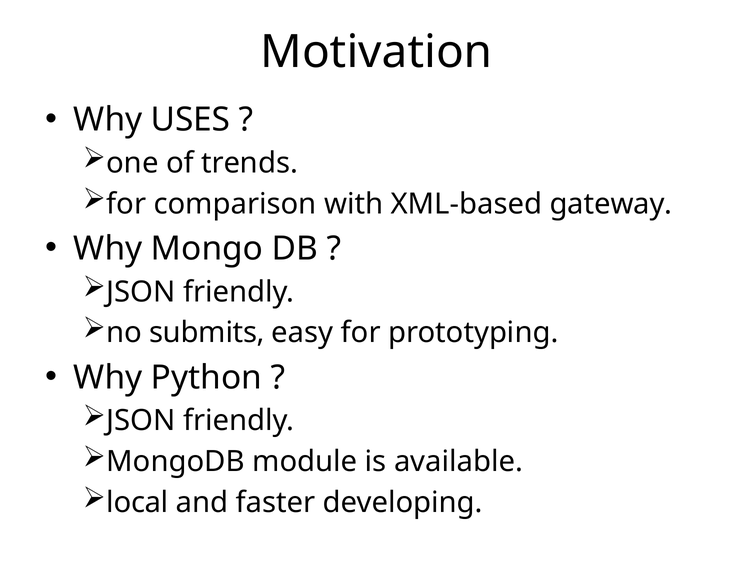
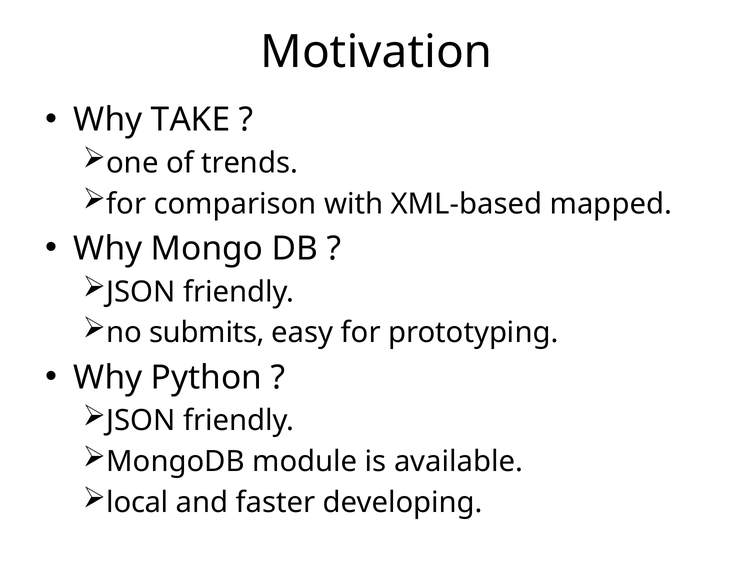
USES: USES -> TAKE (191, 120)
gateway: gateway -> mapped (611, 204)
